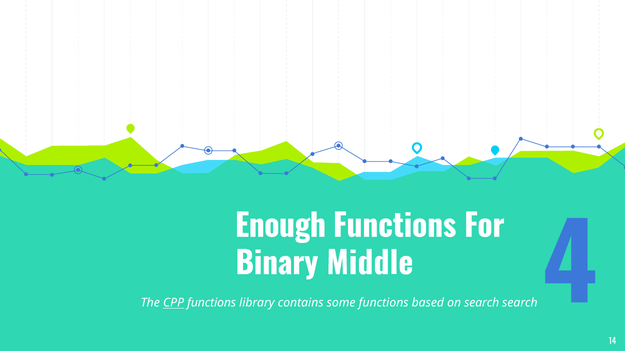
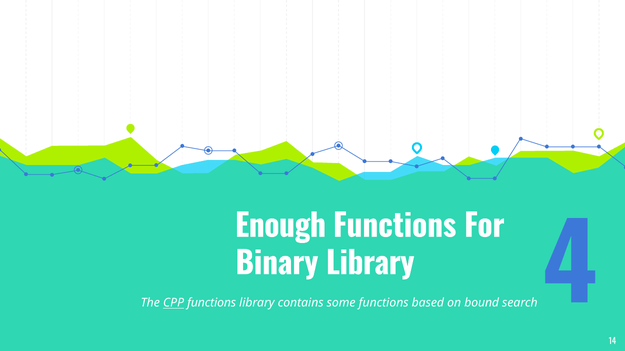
Binary Middle: Middle -> Library (370, 264)
on search: search -> bound (482, 303)
